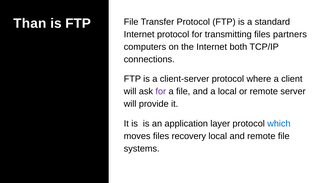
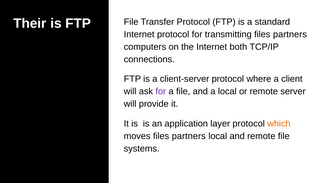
Than: Than -> Their (30, 23)
which colour: blue -> orange (279, 124)
moves files recovery: recovery -> partners (189, 136)
